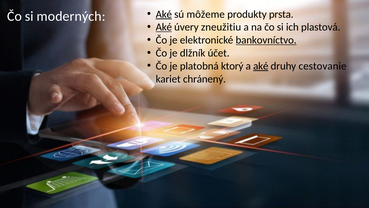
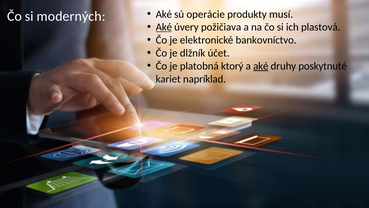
Aké underline: present -> none (164, 14)
môžeme: môžeme -> operácie (206, 14)
prsta: prsta -> musí (281, 14)
zneužitiu: zneužitiu -> požičiava (221, 27)
bankovníctvo underline: present -> none (266, 40)
cestovanie: cestovanie -> poskytnuté (323, 66)
chránený: chránený -> napríklad (204, 79)
